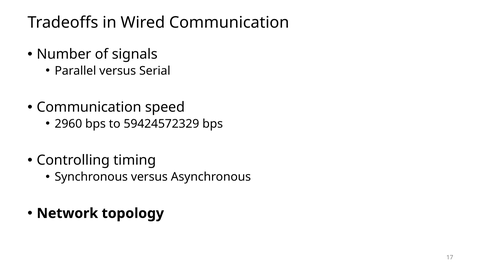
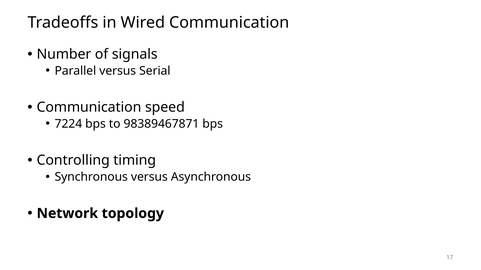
2960: 2960 -> 7224 (68, 124)
59424572329: 59424572329 -> 98389467871 (161, 124)
